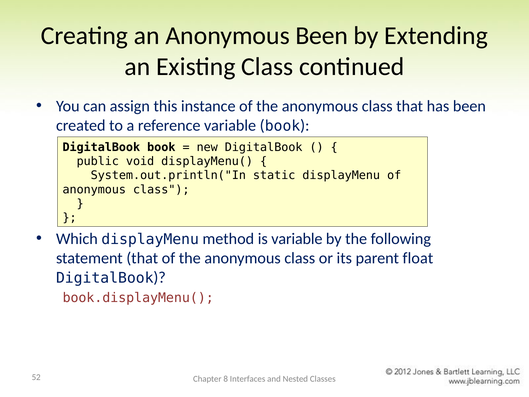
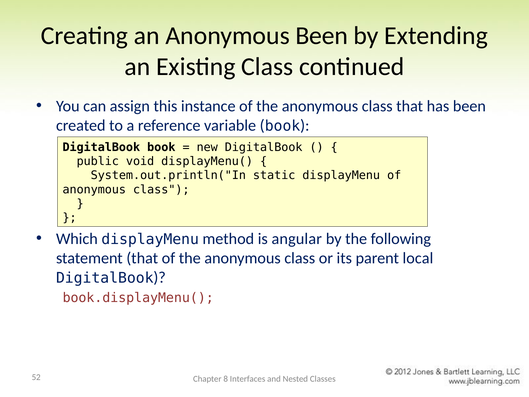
is variable: variable -> angular (297, 239)
float: float -> local (418, 258)
